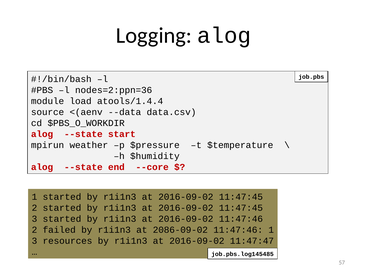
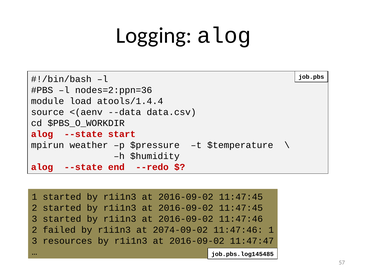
--core: --core -> --redo (152, 167)
2086-09-02: 2086-09-02 -> 2074-09-02 (180, 230)
